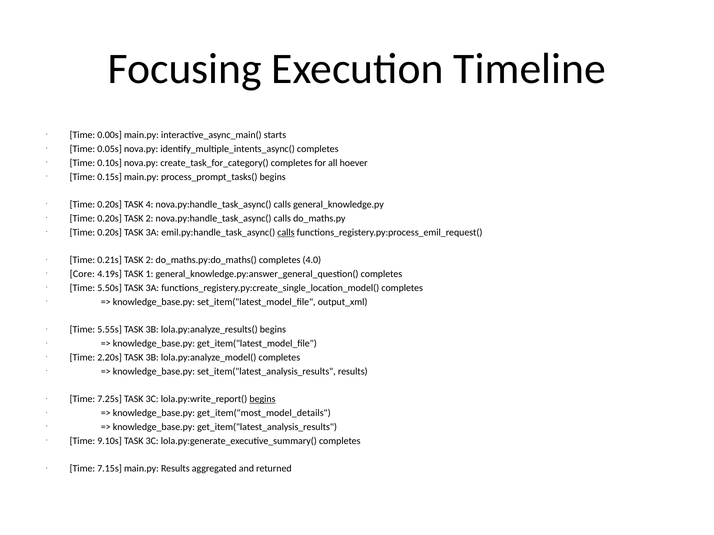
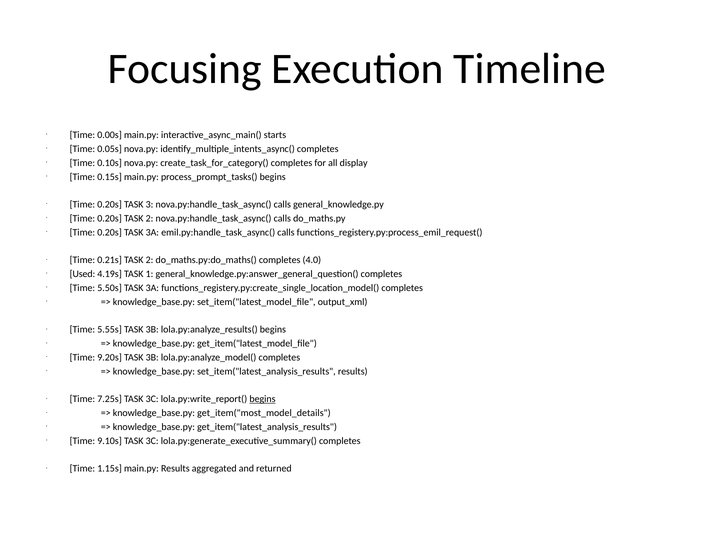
hoever: hoever -> display (354, 163)
4: 4 -> 3 (149, 205)
calls underline: present -> none (286, 233)
Core: Core -> Used (82, 274)
2.20s: 2.20s -> 9.20s (110, 358)
7.15s: 7.15s -> 1.15s (110, 469)
